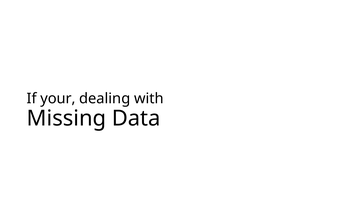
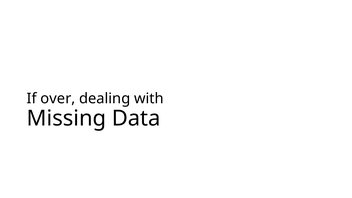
your: your -> over (58, 99)
